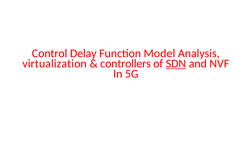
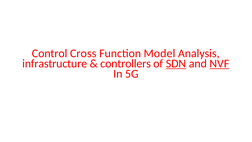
Delay: Delay -> Cross (83, 53)
virtualization: virtualization -> infrastructure (55, 64)
NVF underline: none -> present (219, 64)
